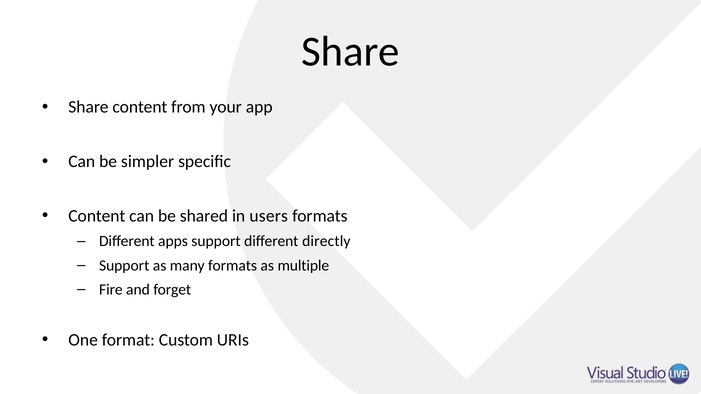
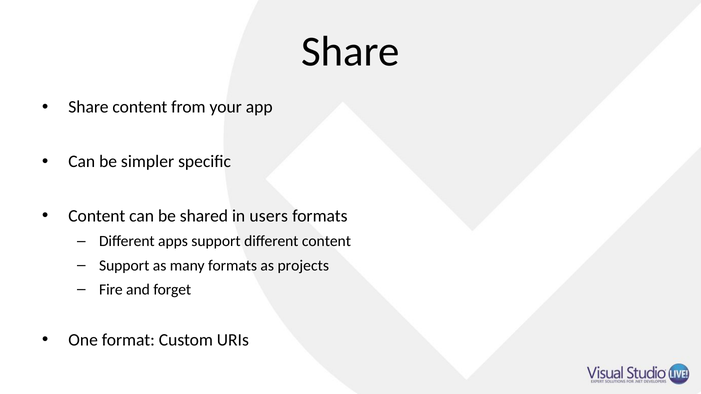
different directly: directly -> content (326, 242)
multiple: multiple -> projects (303, 266)
